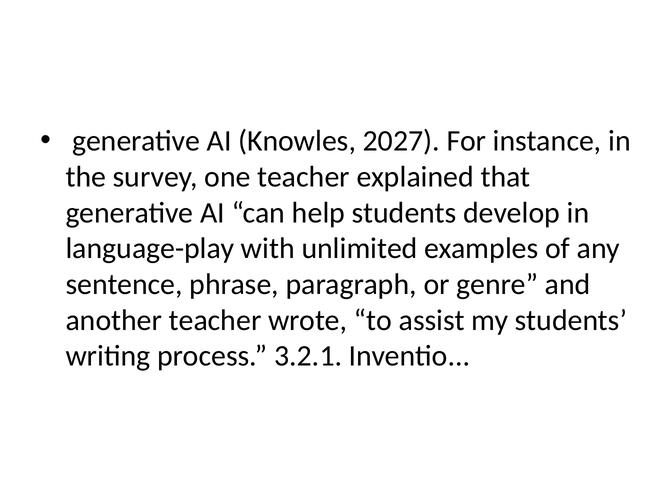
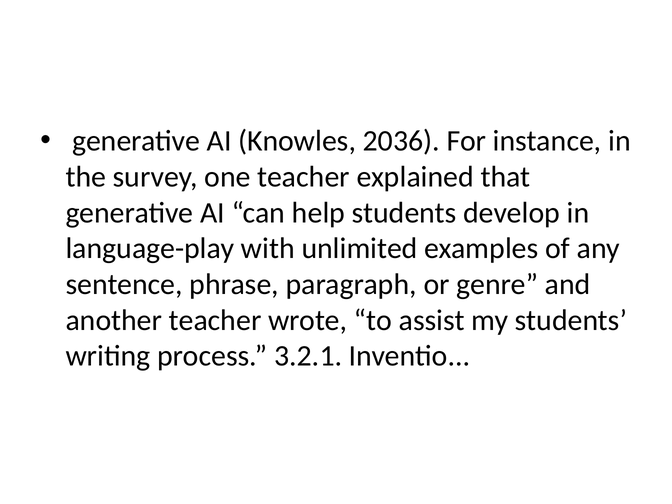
2027: 2027 -> 2036 (401, 141)
